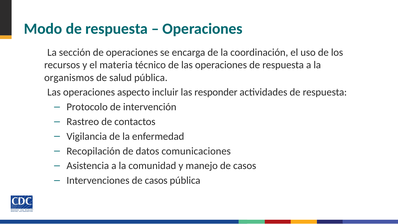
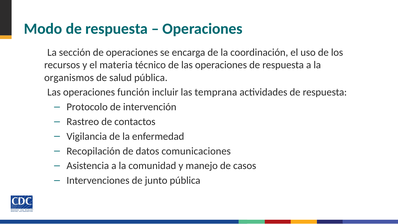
aspecto: aspecto -> función (133, 92)
responder: responder -> temprana (216, 92)
Intervenciones de casos: casos -> junto (156, 180)
